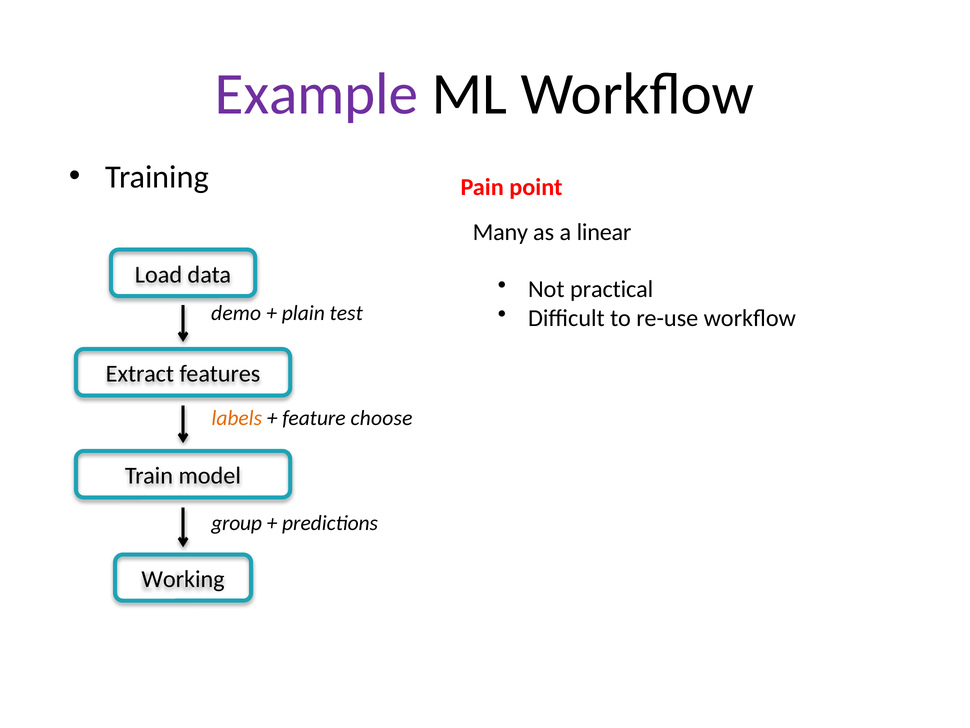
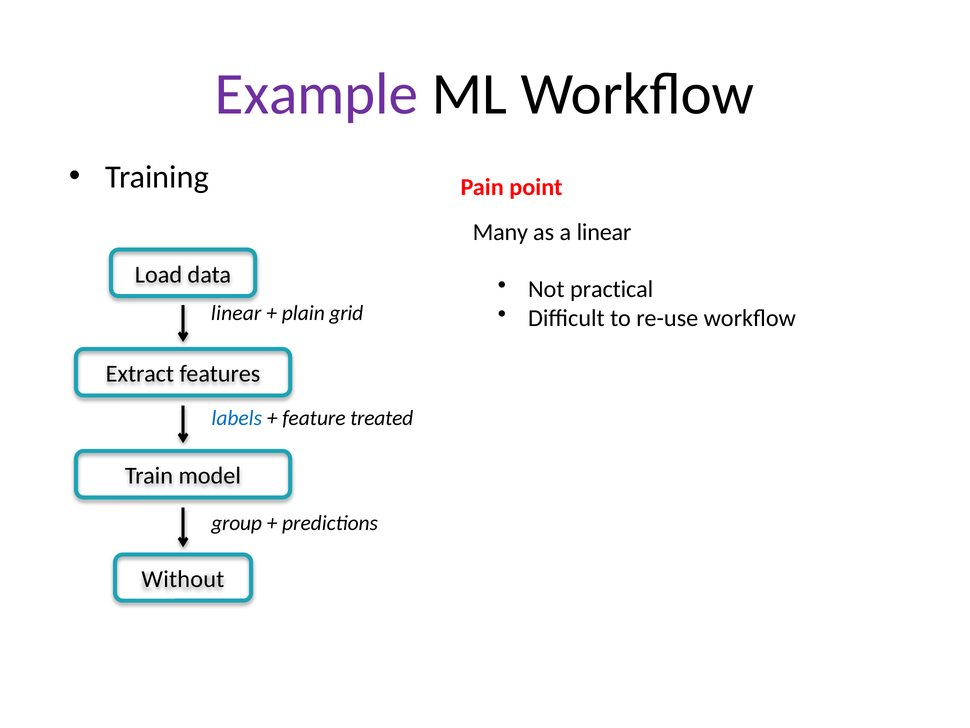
demo: demo -> linear (236, 313)
test: test -> grid (346, 313)
labels colour: orange -> blue (237, 418)
choose: choose -> treated (382, 418)
Working: Working -> Without (183, 579)
